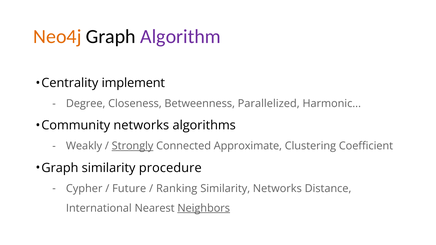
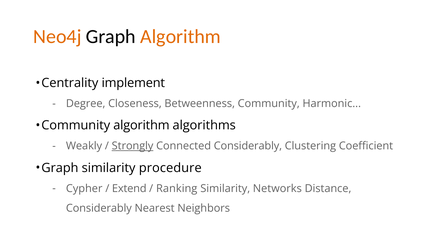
Algorithm colour: purple -> orange (181, 37)
Betweenness Parallelized: Parallelized -> Community (269, 104)
Community networks: networks -> algorithm (141, 126)
Connected Approximate: Approximate -> Considerably (248, 146)
Future: Future -> Extend (129, 189)
International: International -> Considerably (99, 208)
Neighbors underline: present -> none (204, 208)
